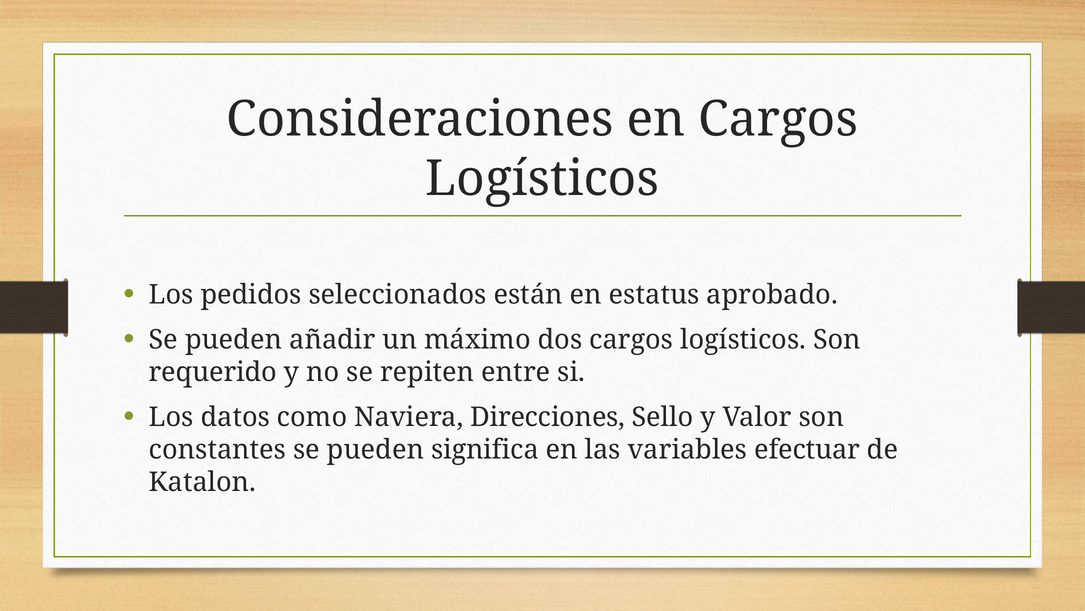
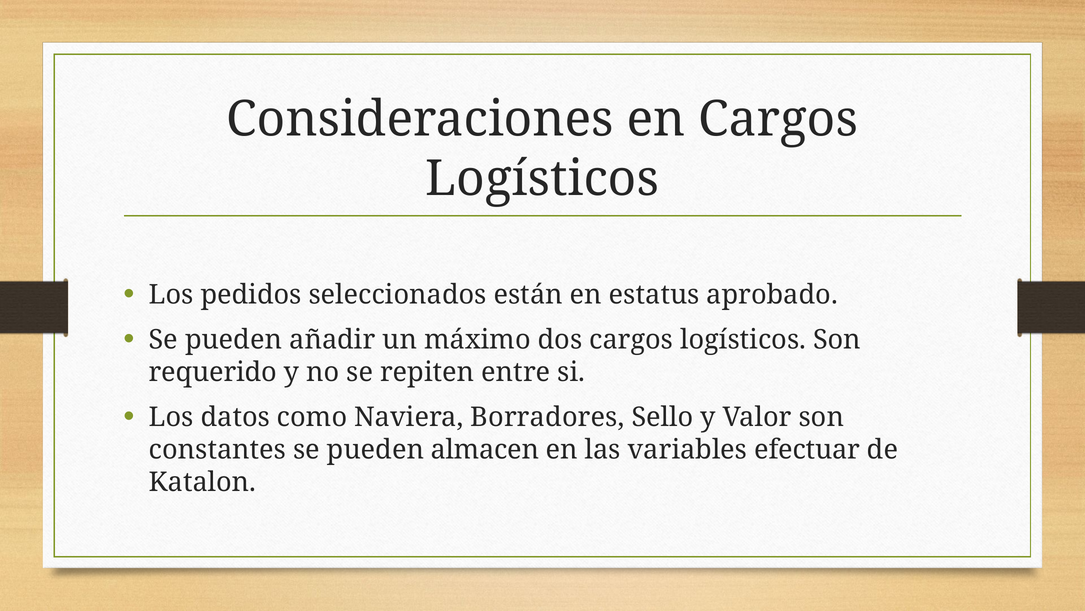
Direcciones: Direcciones -> Borradores (547, 417)
significa: significa -> almacen (485, 449)
